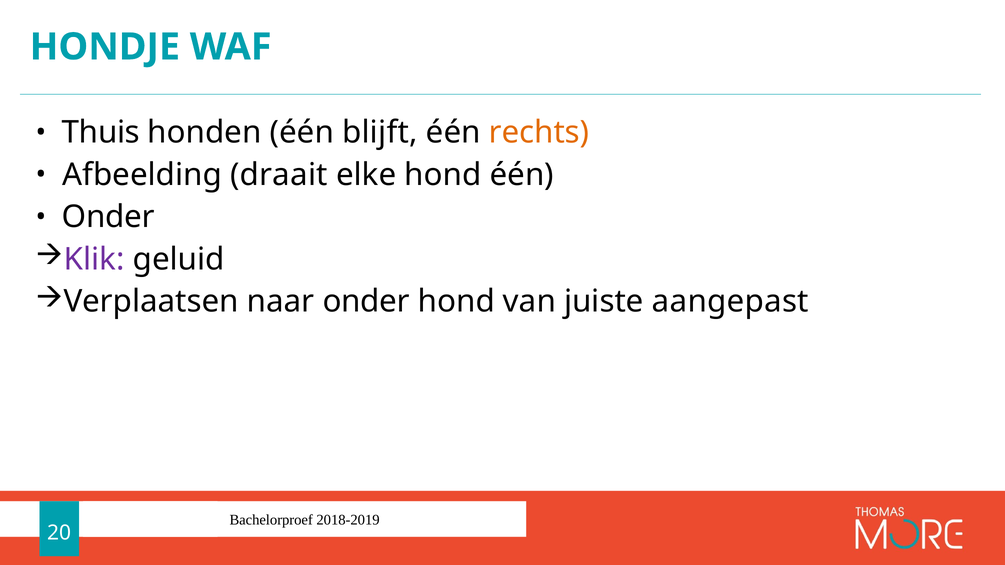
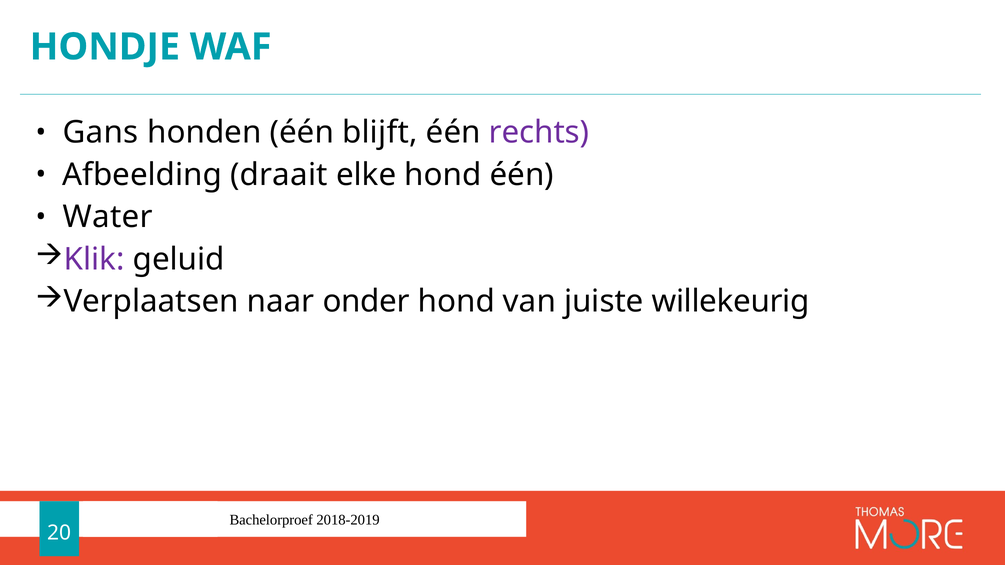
Thuis: Thuis -> Gans (101, 132)
rechts colour: orange -> purple (539, 132)
Onder: Onder -> Water (108, 217)
aangepast: aangepast -> willekeurig (731, 302)
